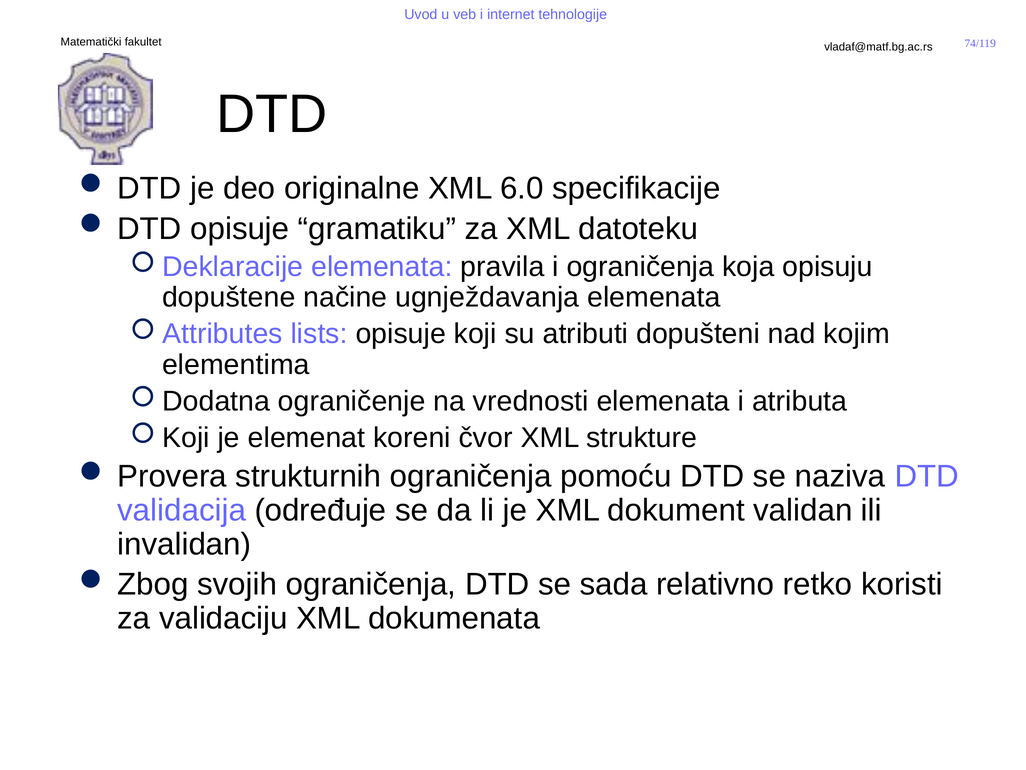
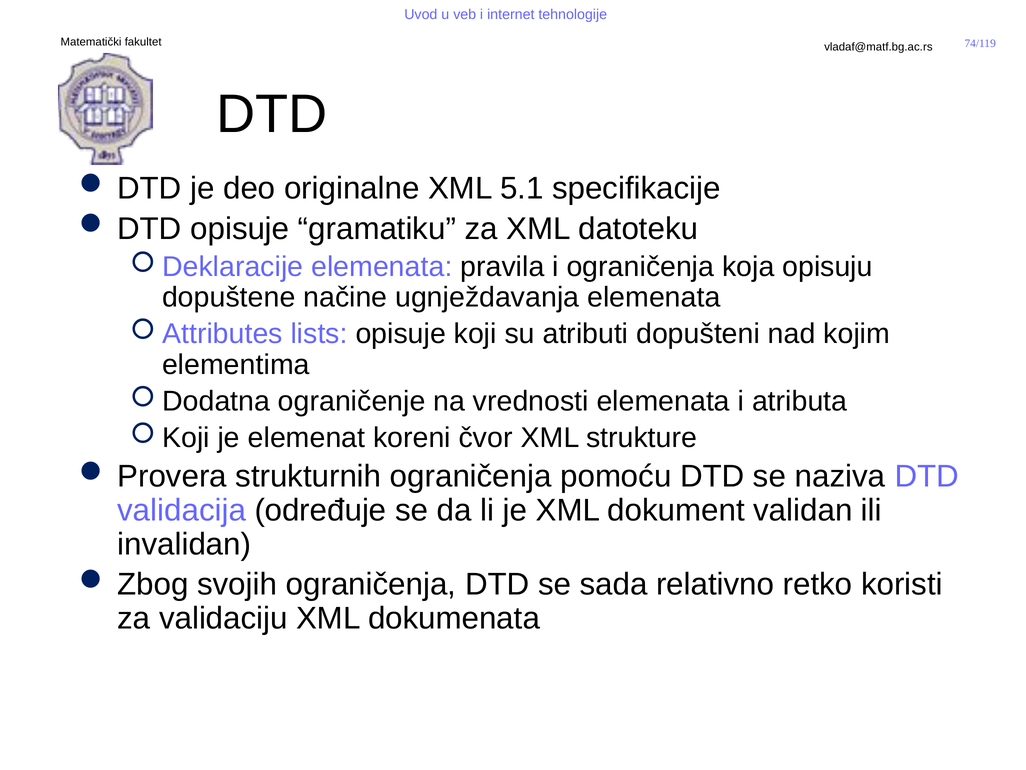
6.0: 6.0 -> 5.1 (522, 188)
